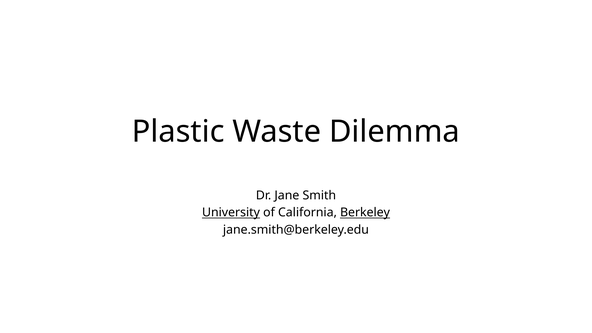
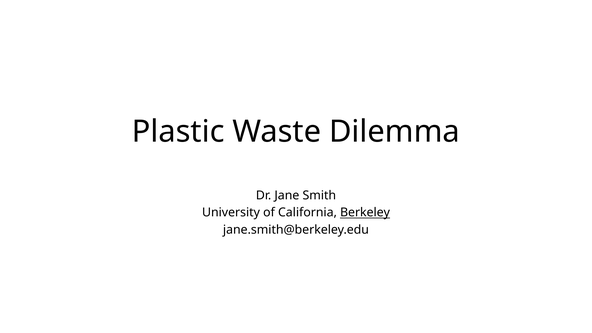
University underline: present -> none (231, 213)
